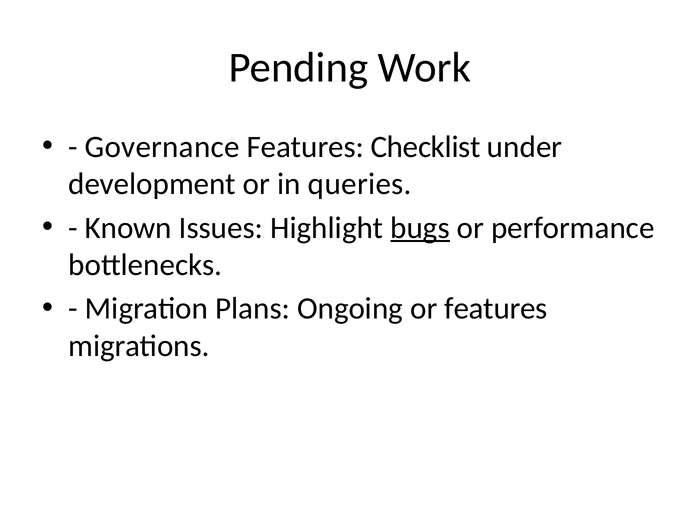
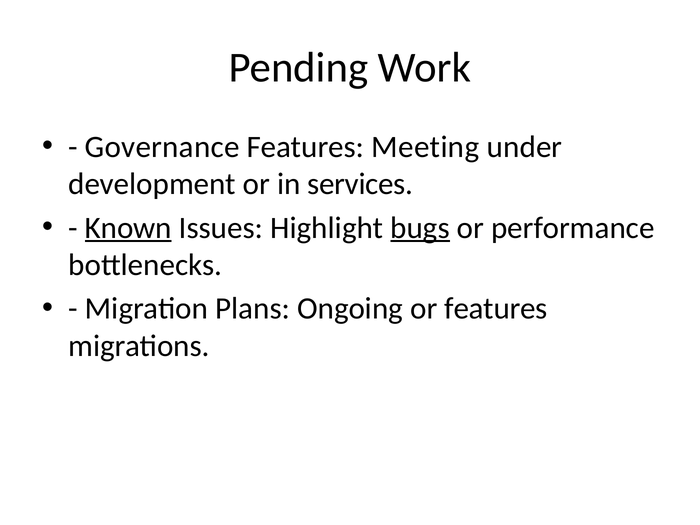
Checklist: Checklist -> Meeting (425, 147)
queries: queries -> services (360, 184)
Known underline: none -> present (128, 228)
